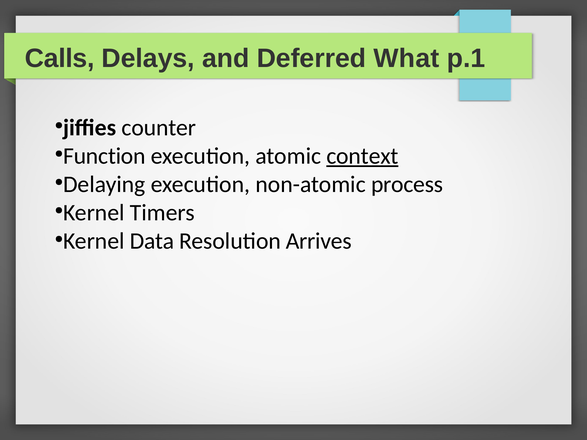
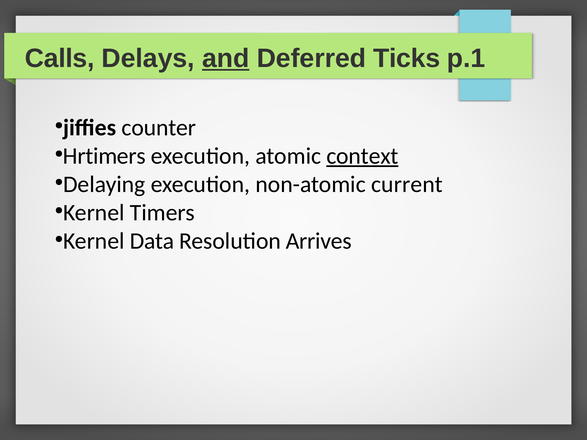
and underline: none -> present (226, 58)
What: What -> Ticks (407, 58)
Function: Function -> Hrtimers (104, 156)
process: process -> current (407, 184)
